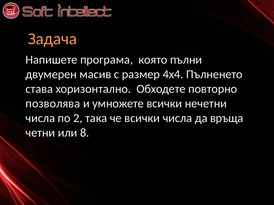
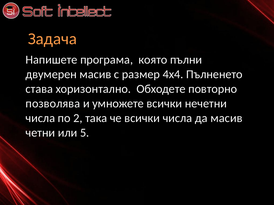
да връща: връща -> масив (227, 118)
8: 8 -> 5 (85, 133)
